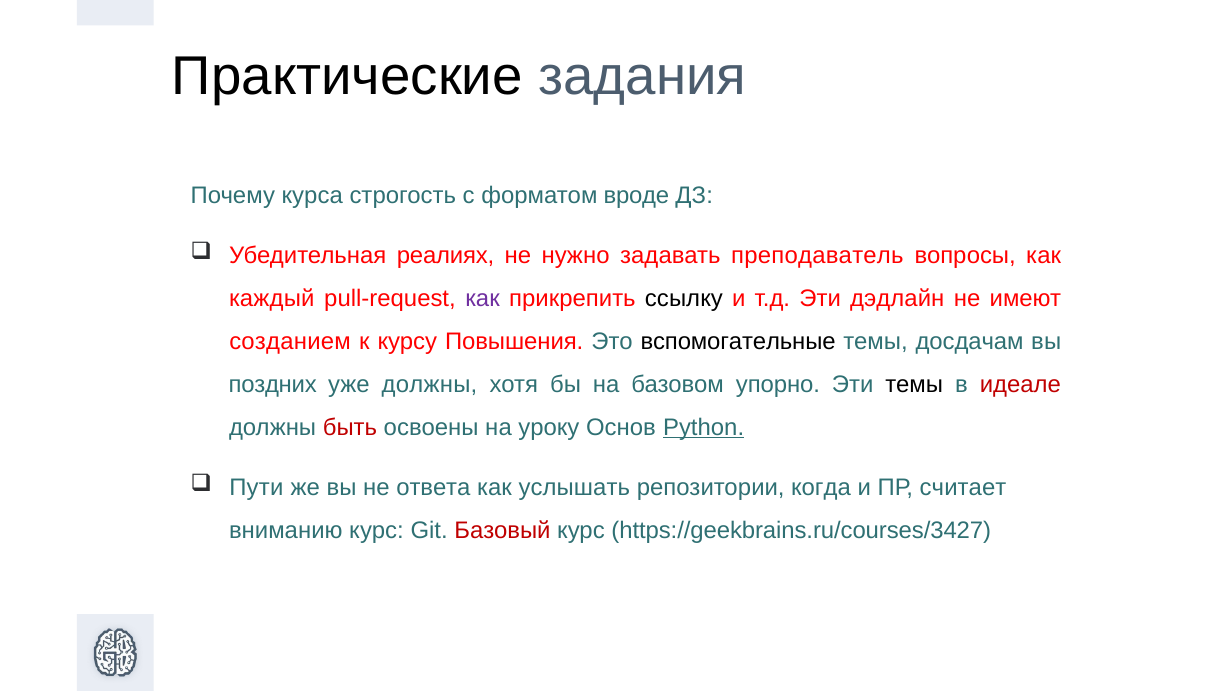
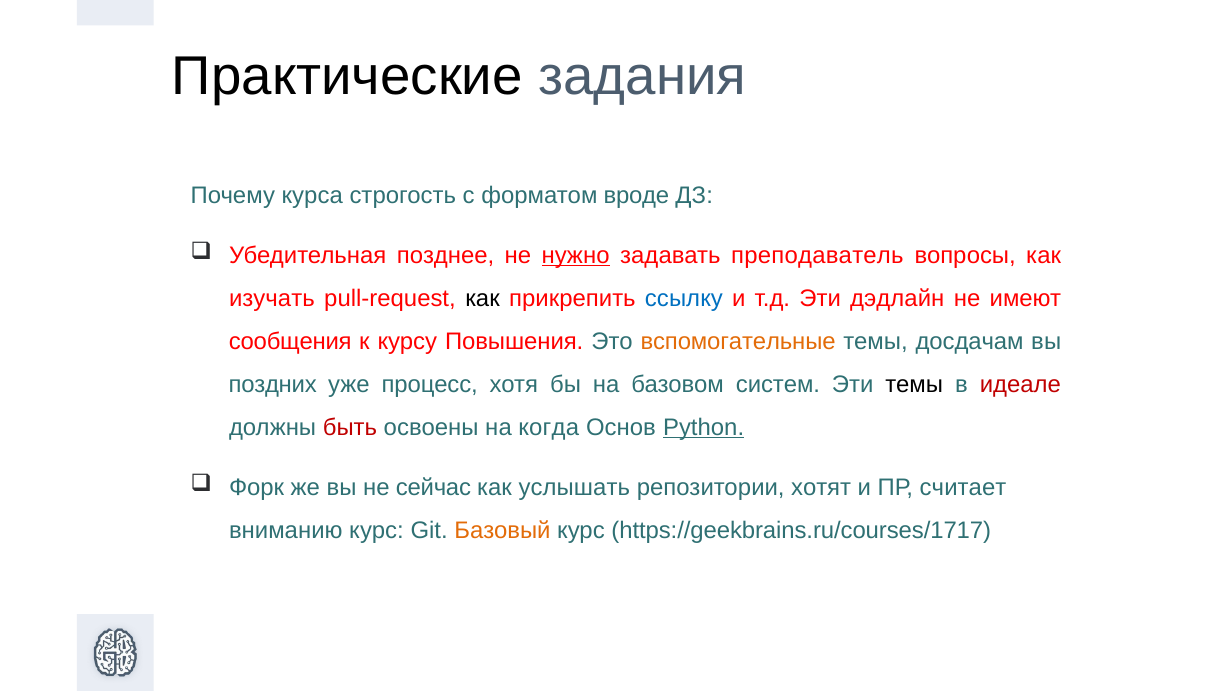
реалиях: реалиях -> позднее (446, 255)
нужно underline: none -> present (576, 255)
каждый: каждый -> изучать (272, 298)
как colour: purple -> black (483, 298)
ссылку colour: black -> blue (684, 298)
созданием: созданием -> сообщения (290, 341)
вспомогательные colour: black -> orange (738, 341)
уже должны: должны -> процесс (430, 384)
упорно: упорно -> систем (778, 384)
уроку: уроку -> когда (549, 427)
Пути: Пути -> Форк (257, 488)
ответа: ответа -> сейчас (433, 488)
когда: когда -> хотят (821, 488)
Базовый colour: red -> orange (502, 531)
https://geekbrains.ru/courses/3427: https://geekbrains.ru/courses/3427 -> https://geekbrains.ru/courses/1717 (801, 531)
